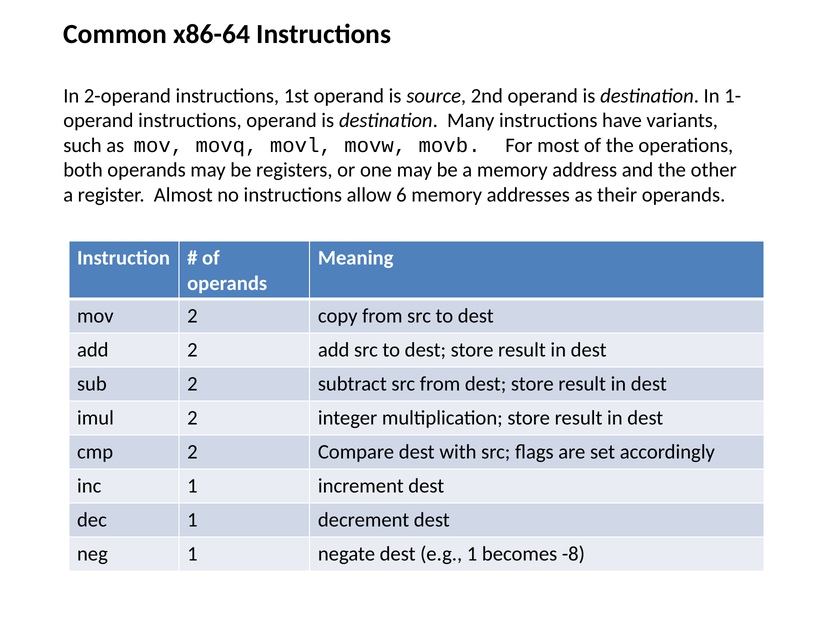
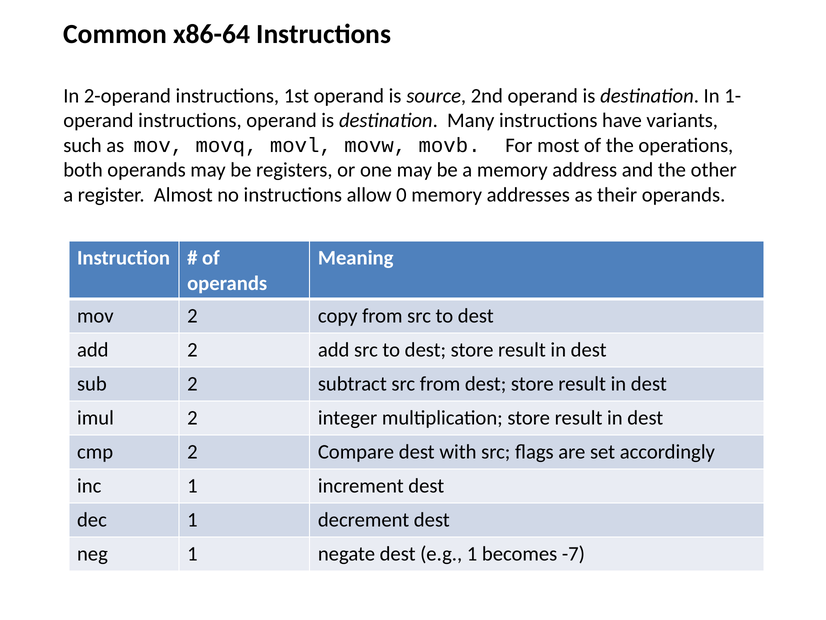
6: 6 -> 0 (401, 195)
-8: -8 -> -7 (573, 554)
